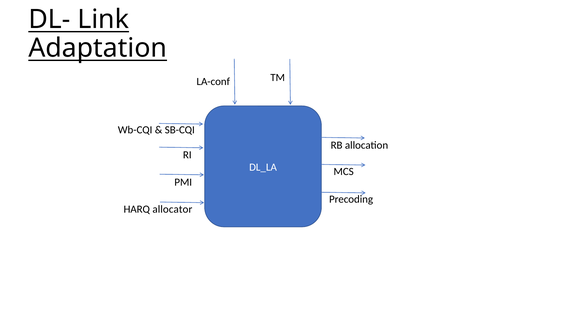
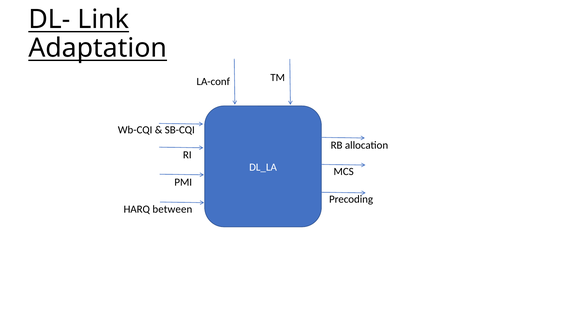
allocator: allocator -> between (172, 209)
